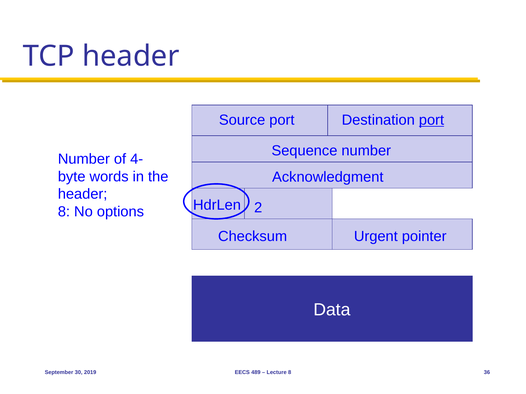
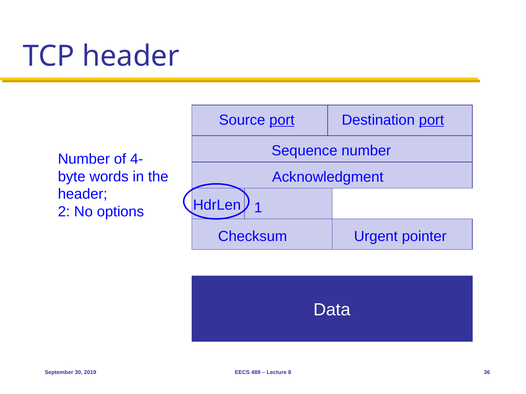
port underline: none -> present (282, 120)
2: 2 -> 1 (258, 208)
8: 8 -> 2 (64, 212)
